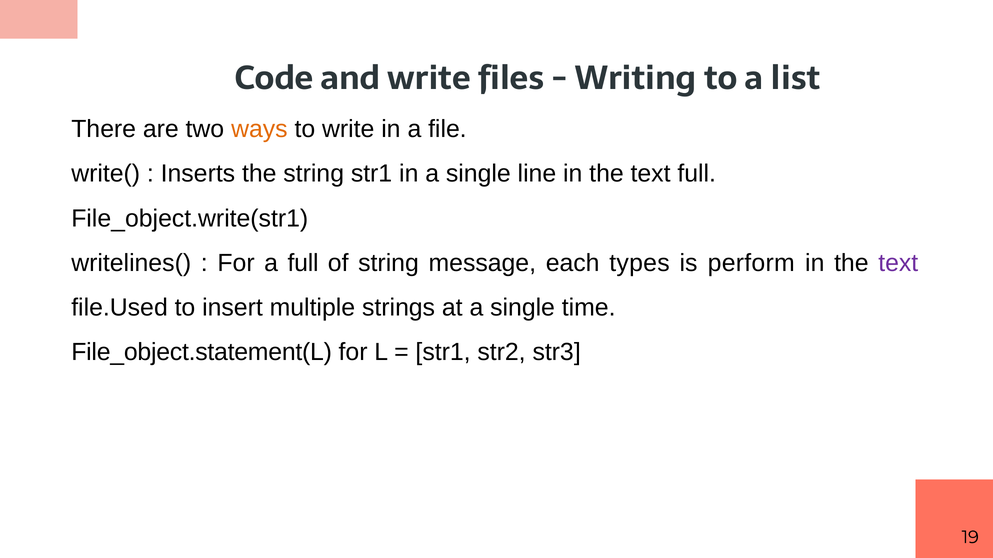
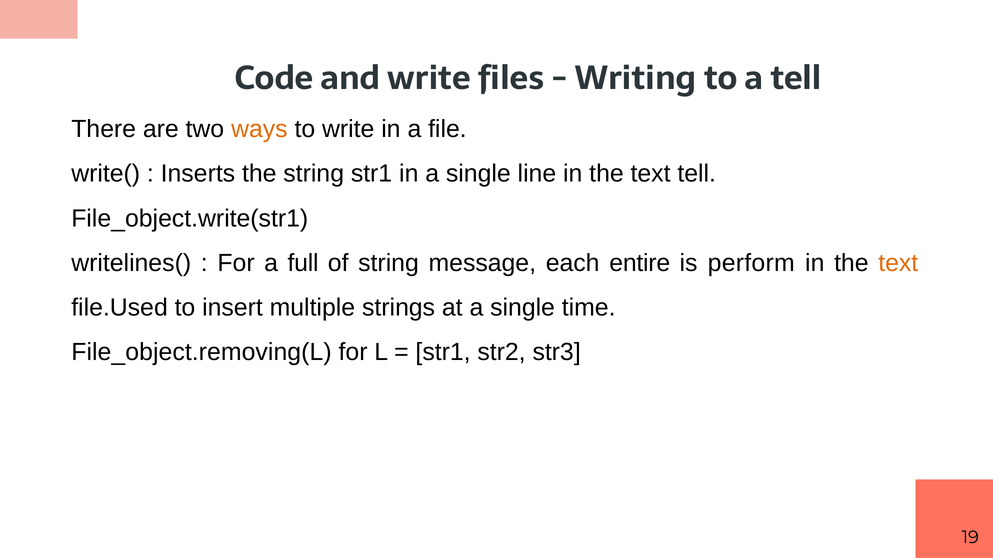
a list: list -> tell (796, 79)
text full: full -> tell (697, 174)
types: types -> entire (640, 263)
text colour: purple -> orange (898, 263)
File_object.statement(L: File_object.statement(L -> File_object.removing(L (201, 353)
